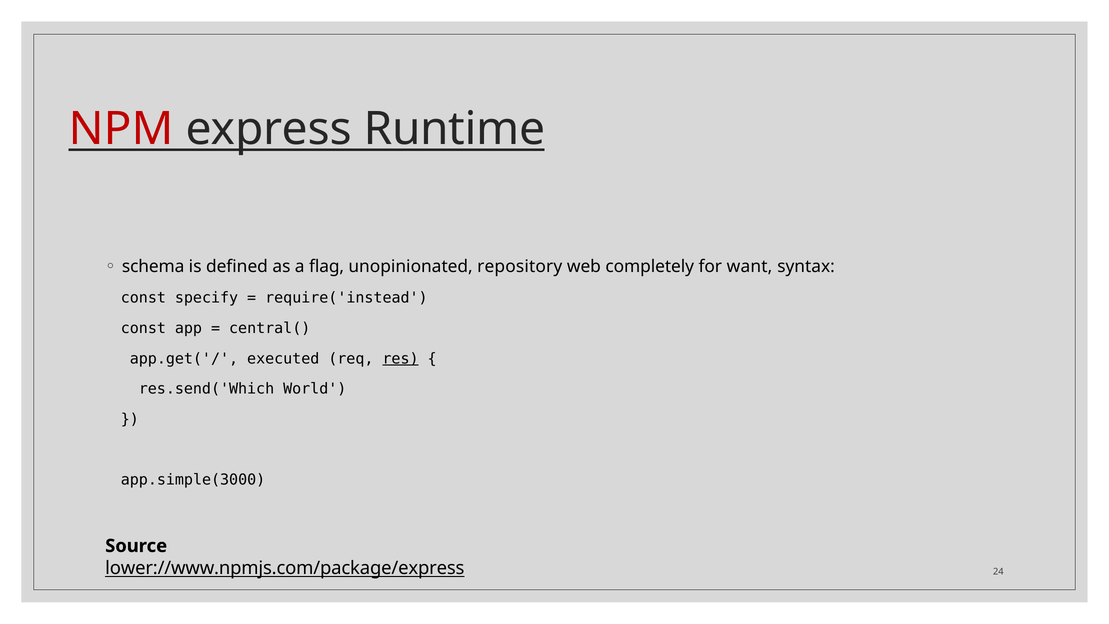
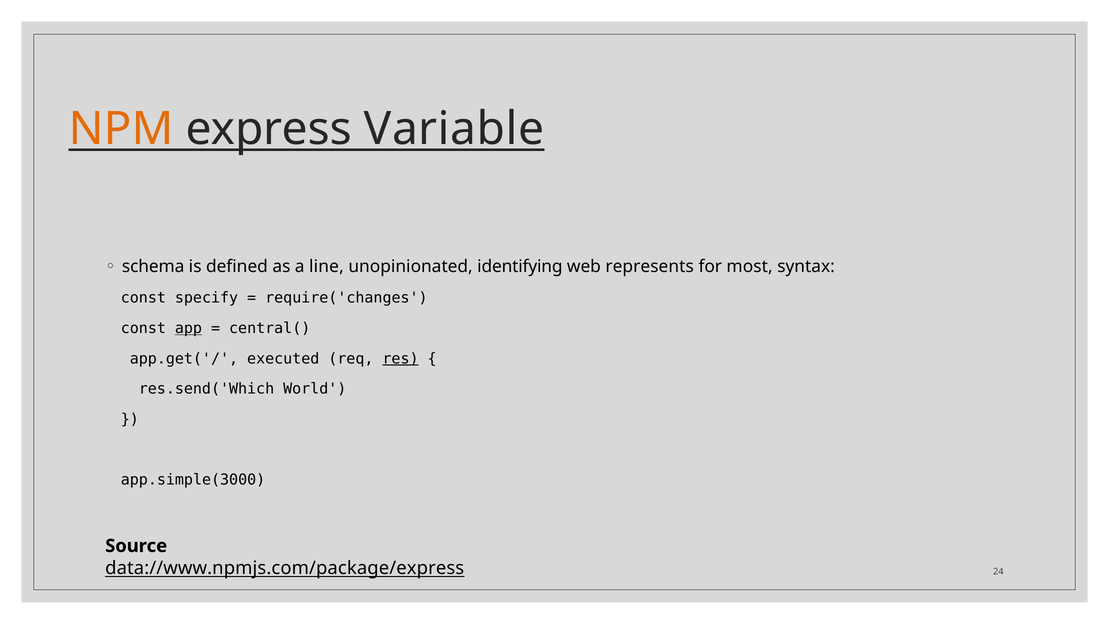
NPM colour: red -> orange (121, 129)
Runtime: Runtime -> Variable (454, 129)
flag: flag -> line (326, 266)
repository: repository -> identifying (520, 266)
completely: completely -> represents (650, 266)
want: want -> most (750, 266)
require('instead: require('instead -> require('changes (346, 298)
app underline: none -> present (188, 328)
lower://www.npmjs.com/package/express: lower://www.npmjs.com/package/express -> data://www.npmjs.com/package/express (285, 568)
